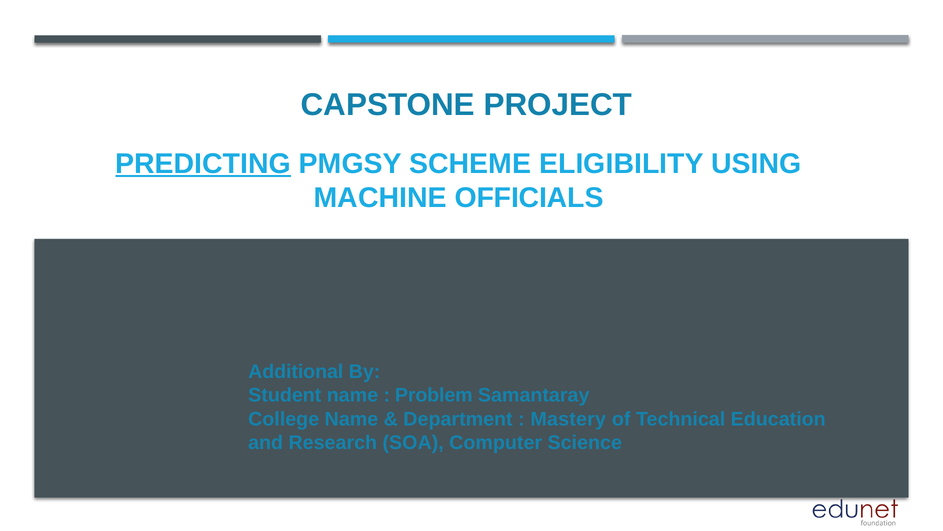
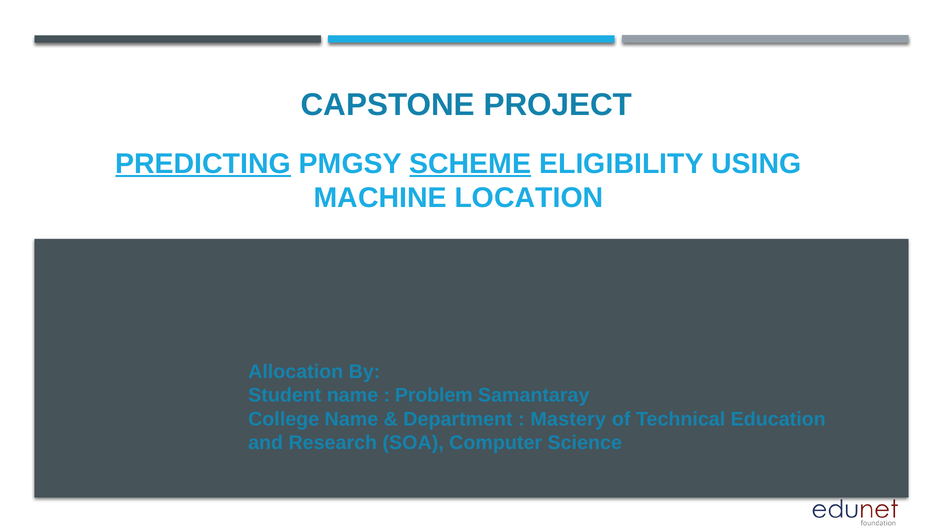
SCHEME underline: none -> present (470, 164)
OFFICIALS: OFFICIALS -> LOCATION (529, 198)
Additional: Additional -> Allocation (296, 371)
